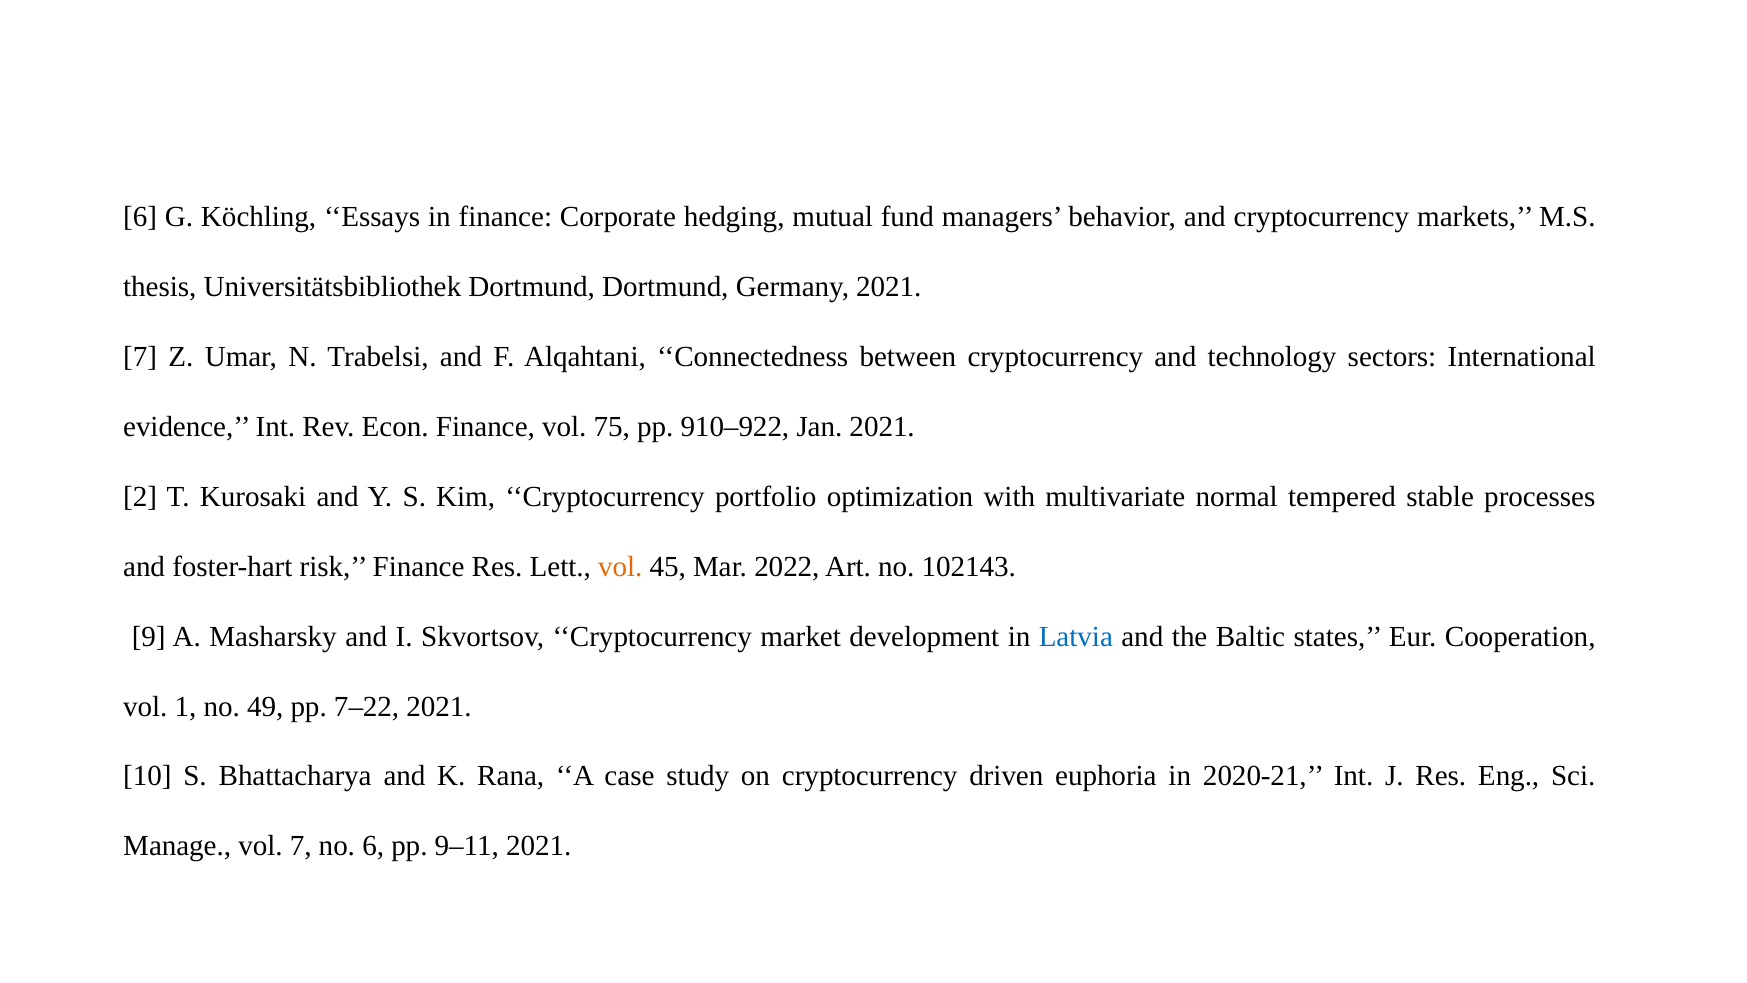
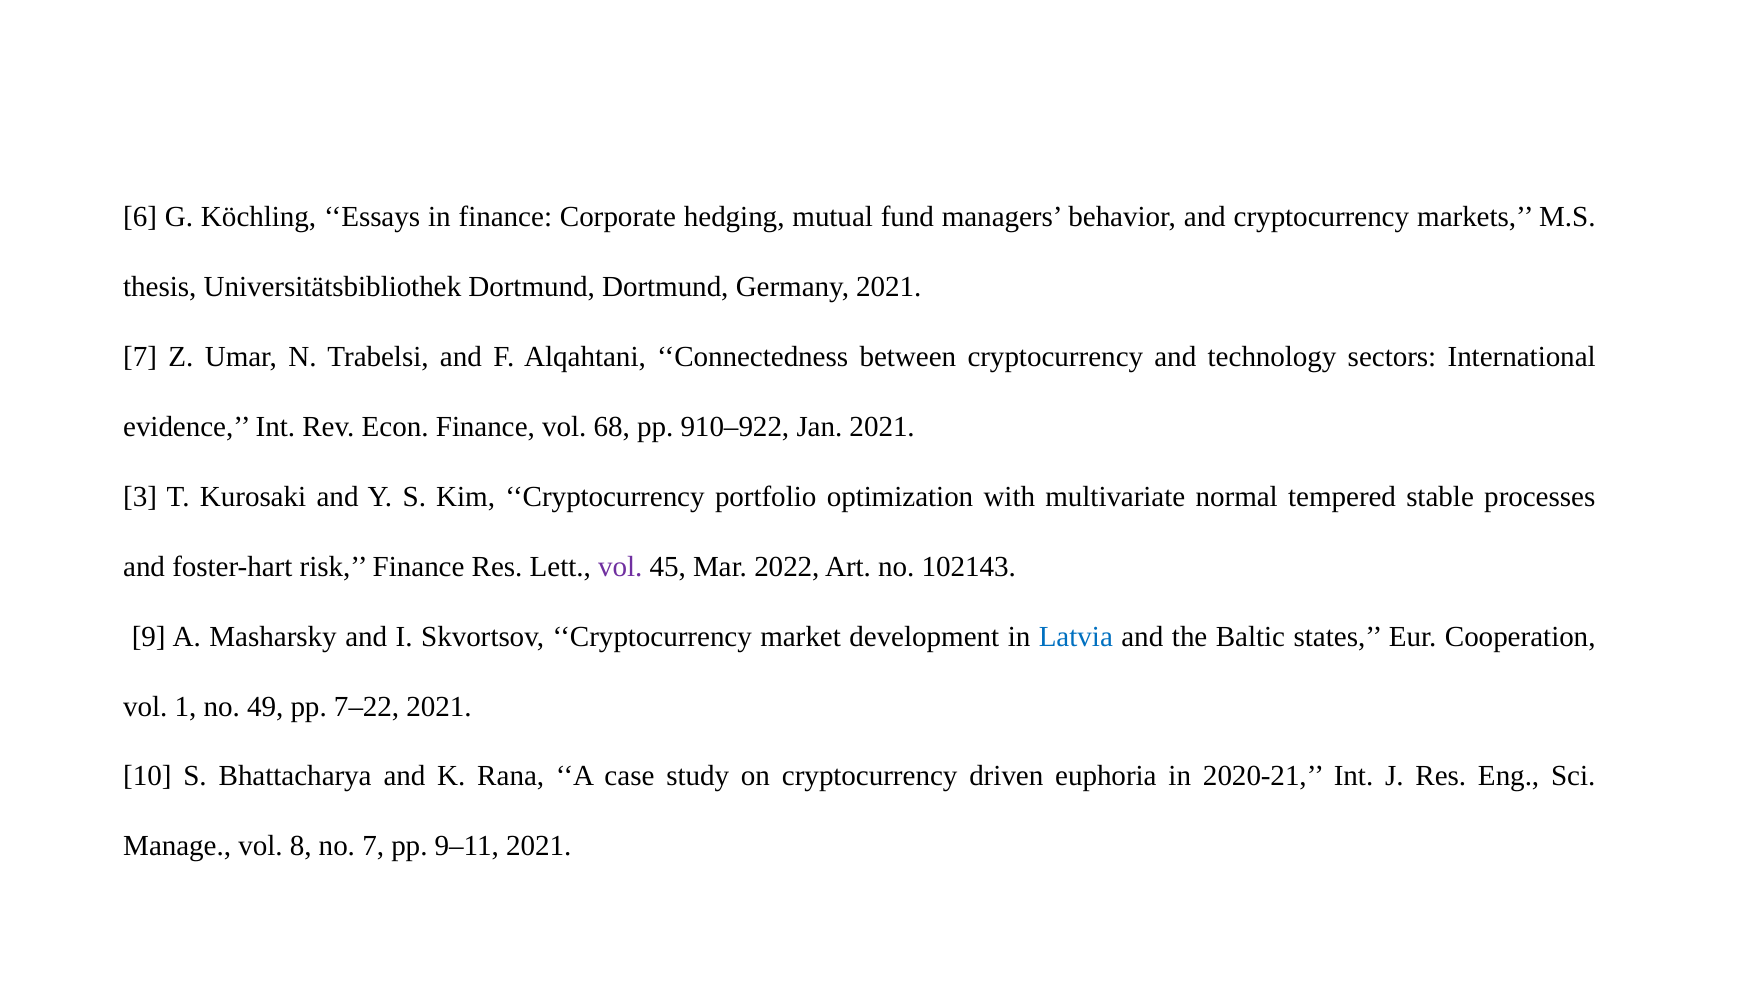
75: 75 -> 68 (612, 427)
2: 2 -> 3 (140, 497)
vol colour: orange -> purple (620, 566)
vol 7: 7 -> 8 (301, 846)
no 6: 6 -> 7 (373, 846)
